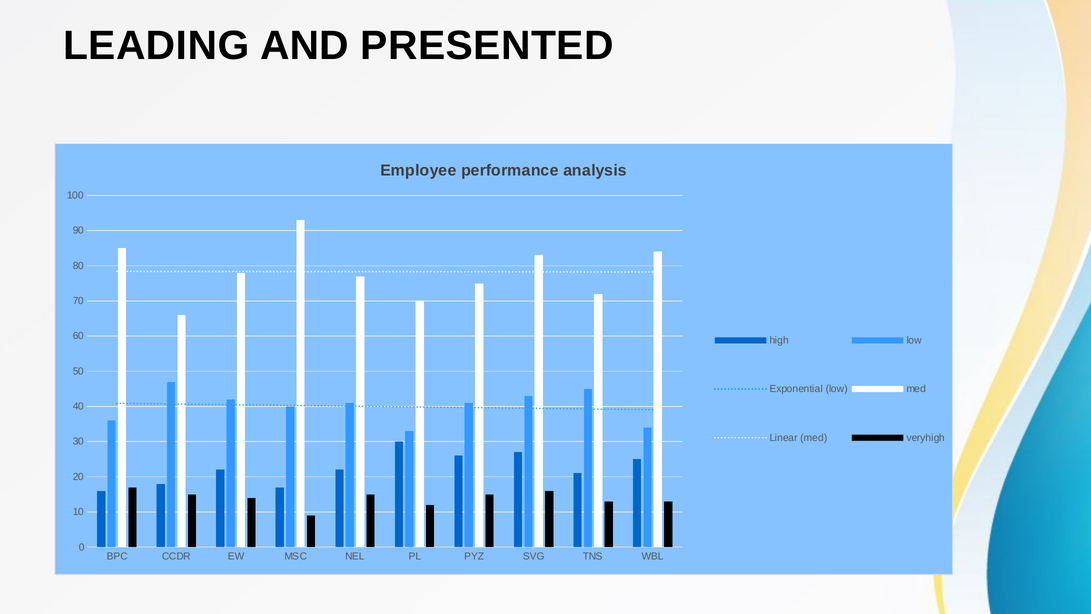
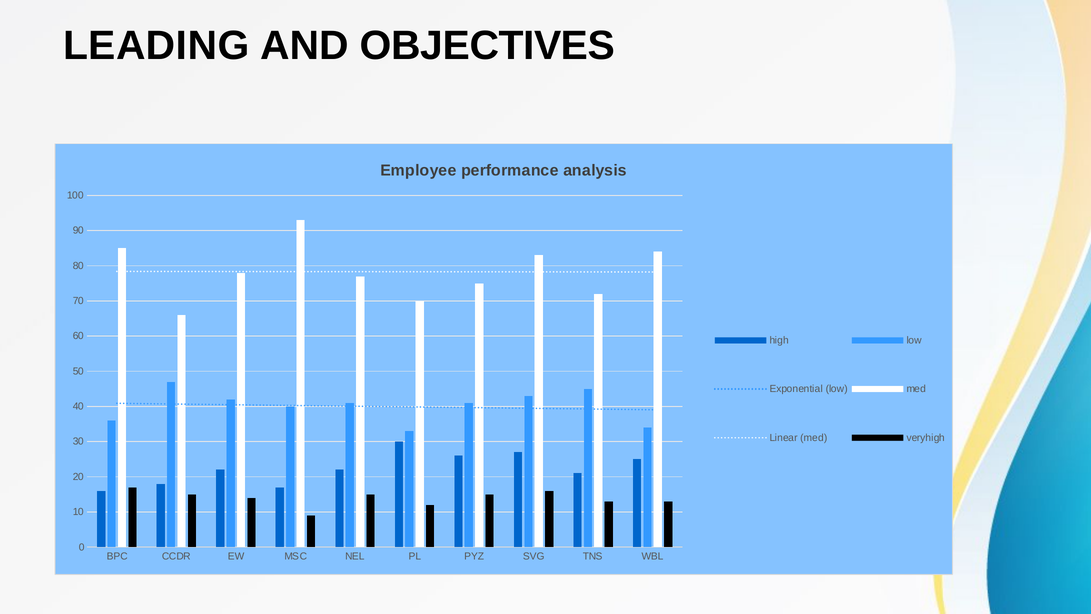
PRESENTED: PRESENTED -> OBJECTIVES (487, 46)
